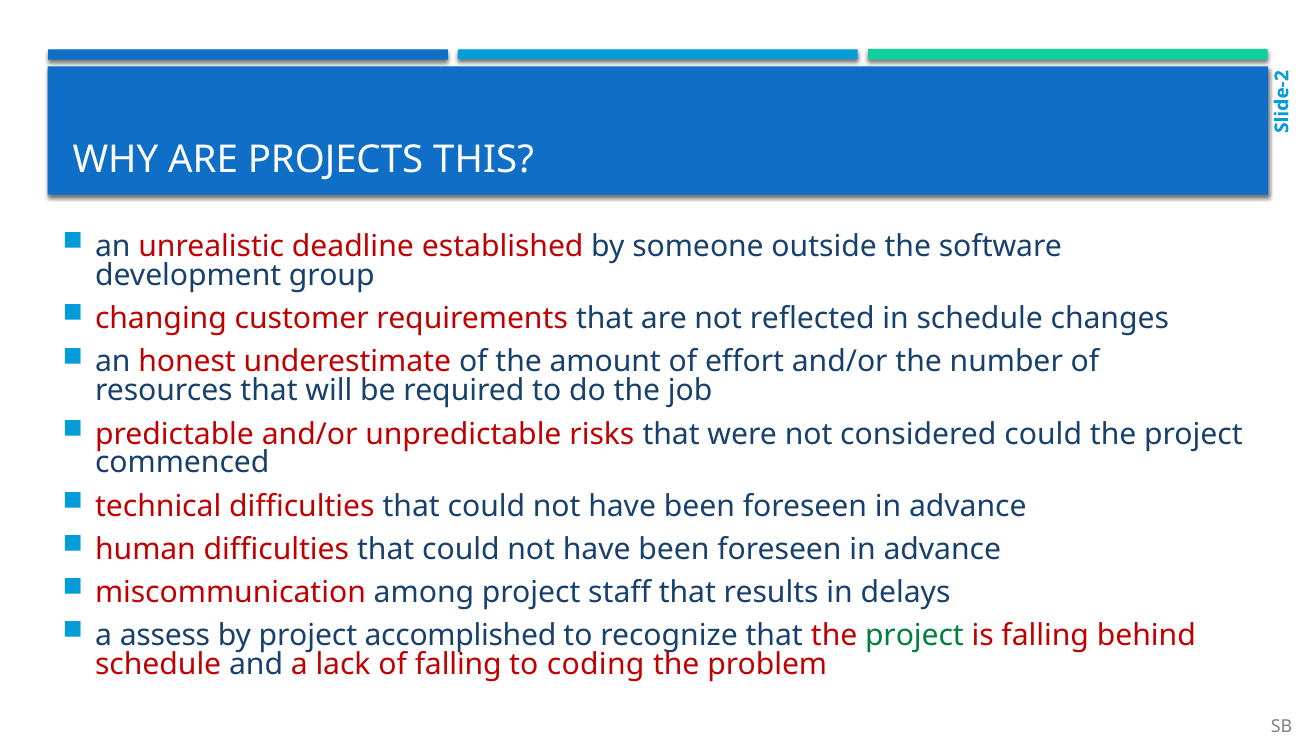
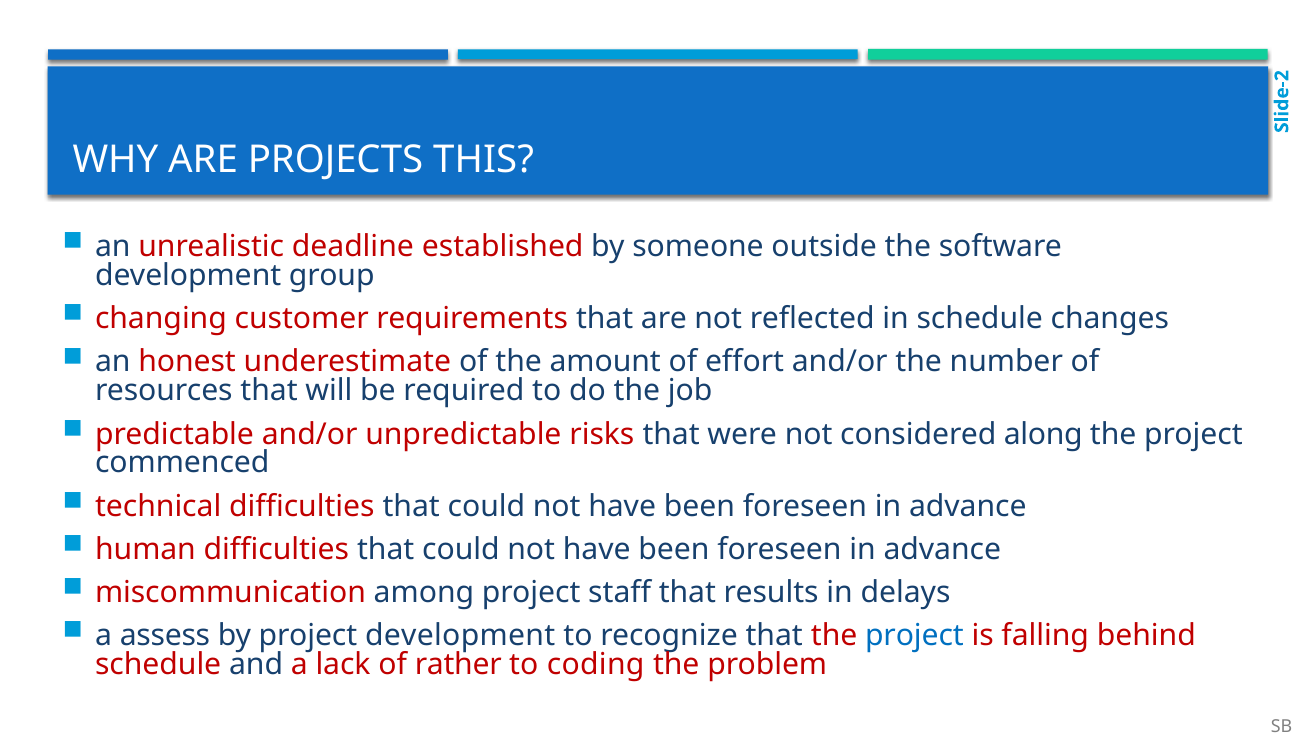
considered could: could -> along (1043, 434)
project accomplished: accomplished -> development (460, 636)
project colour: green -> blue (914, 636)
of falling: falling -> rather (458, 665)
